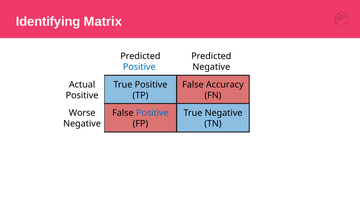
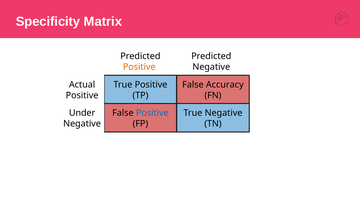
Identifying: Identifying -> Specificity (48, 21)
Positive colour: blue -> orange (139, 67)
Worse: Worse -> Under (82, 113)
